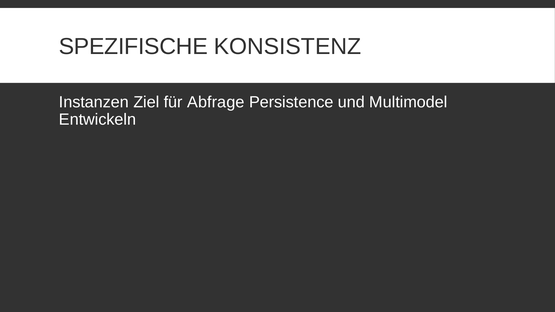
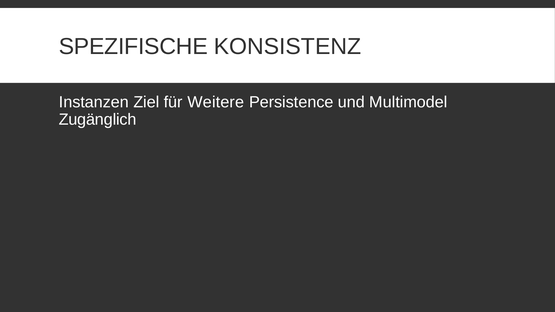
Abfrage: Abfrage -> Weitere (216, 102)
Entwickeln: Entwickeln -> Zugänglich (98, 120)
